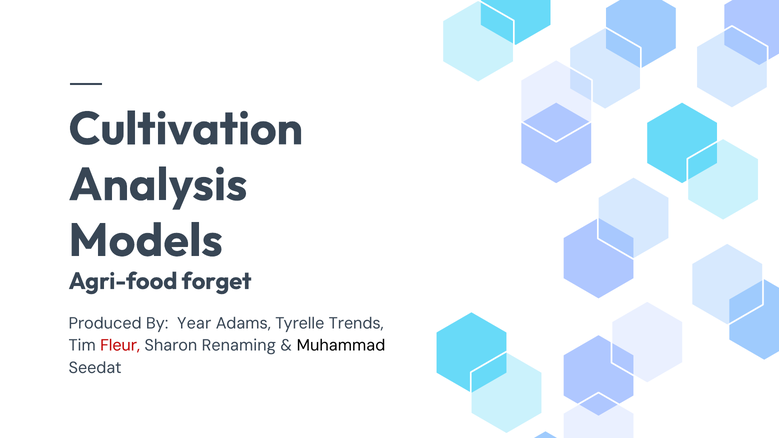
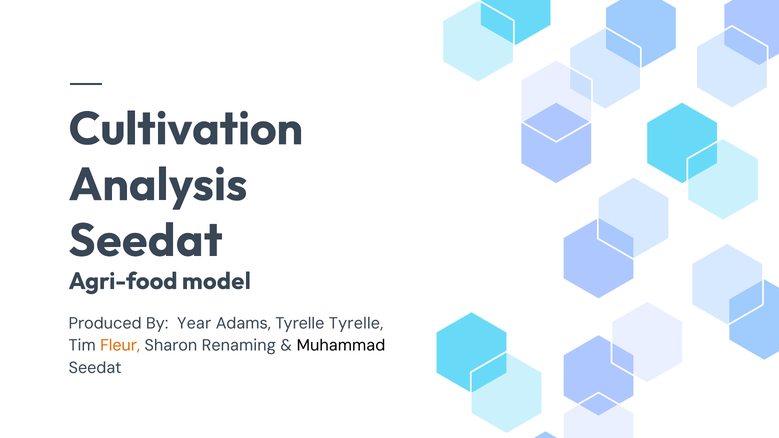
Models: Models -> Seedat (146, 241)
forget: forget -> model (216, 281)
Tyrelle Trends: Trends -> Tyrelle (356, 323)
Fleur colour: red -> orange (120, 346)
